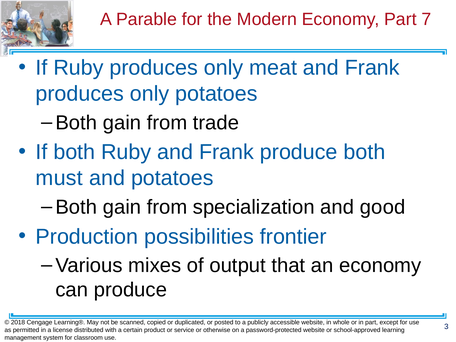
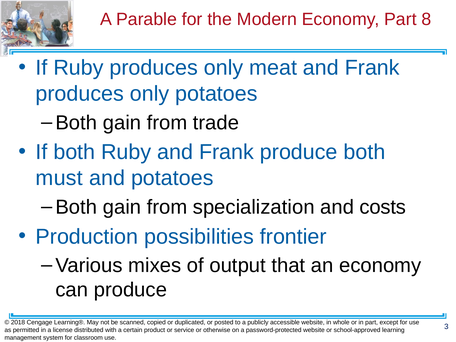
7: 7 -> 8 (426, 19)
good: good -> costs (383, 207)
